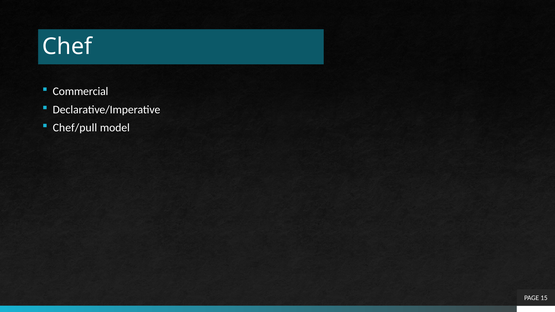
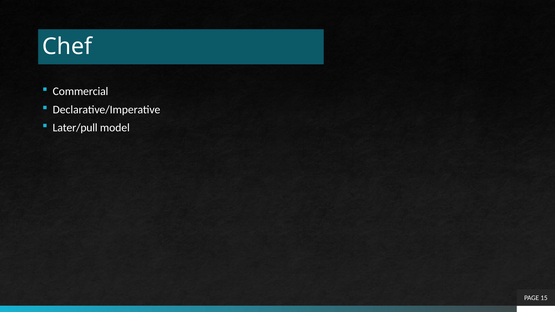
Chef/pull: Chef/pull -> Later/pull (75, 128)
